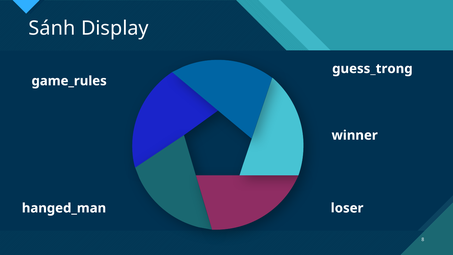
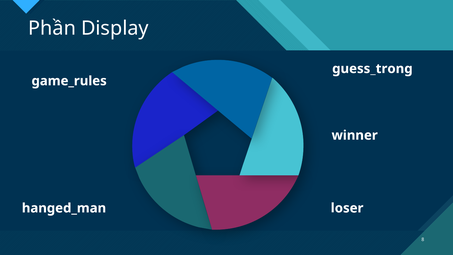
Sánh: Sánh -> Phần (52, 28)
